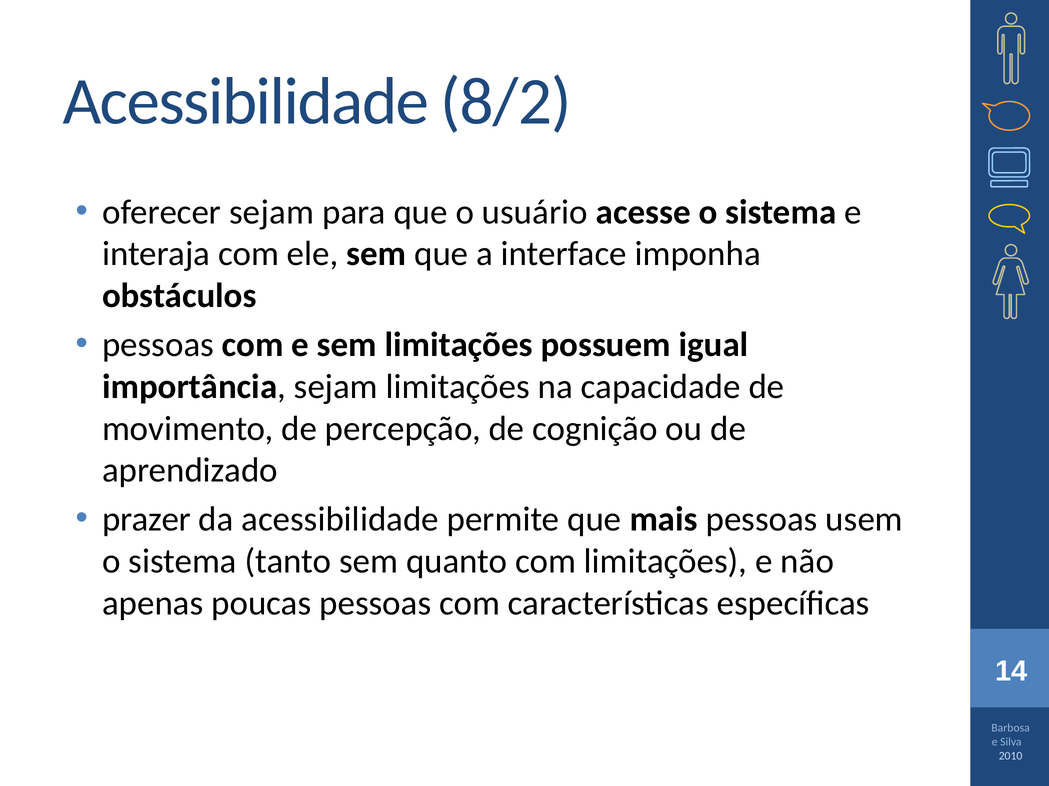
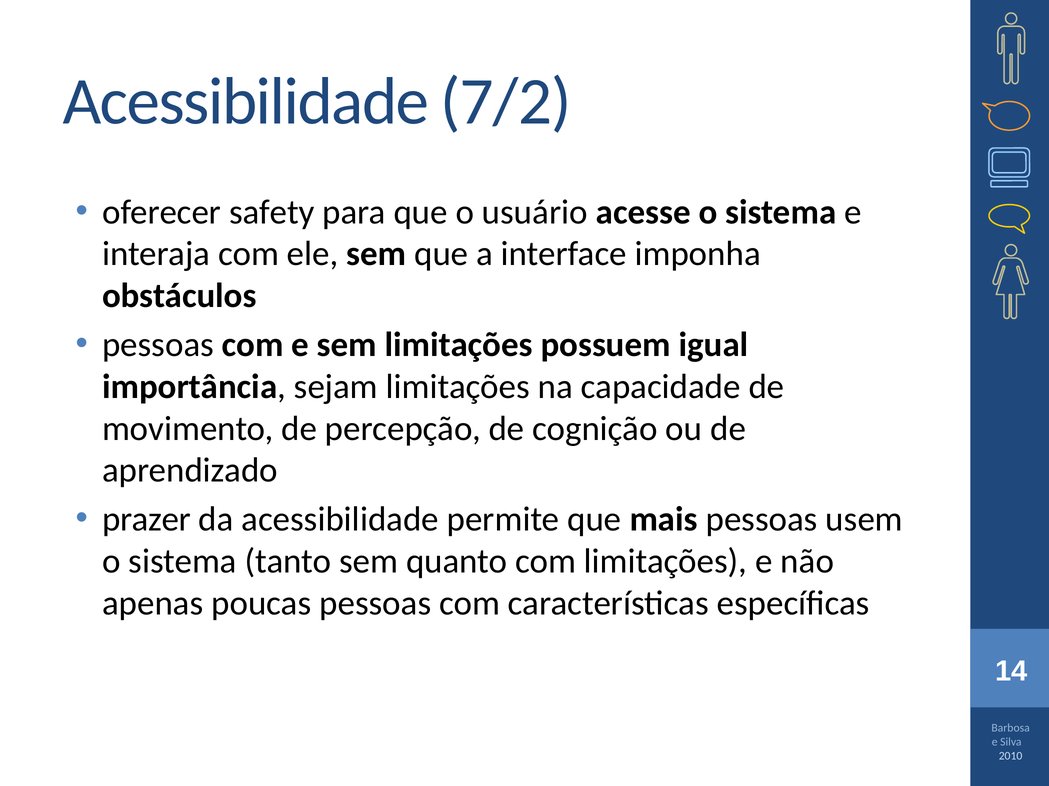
8/2: 8/2 -> 7/2 (506, 102)
oferecer sejam: sejam -> safety (272, 212)
